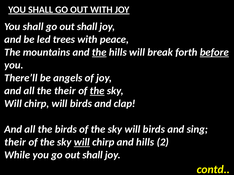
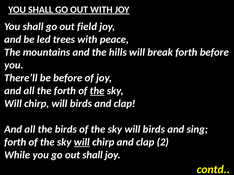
shall go out shall: shall -> field (87, 27)
the underline: present -> none (99, 52)
before underline: present -> none (214, 52)
be angels: angels -> before (68, 78)
the their: their -> forth (65, 91)
their: their -> forth (15, 143)
chirp and hills: hills -> clap (145, 143)
